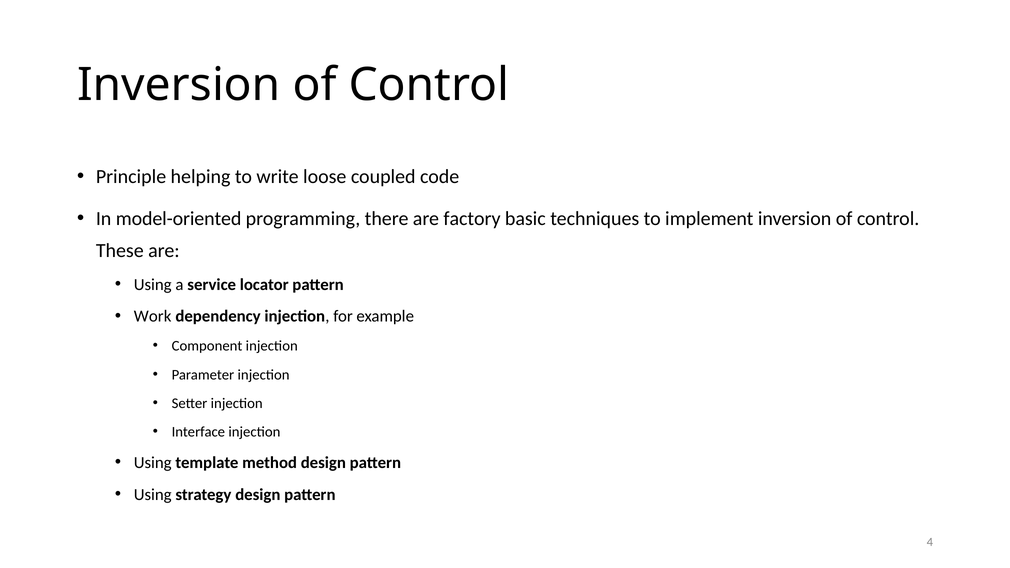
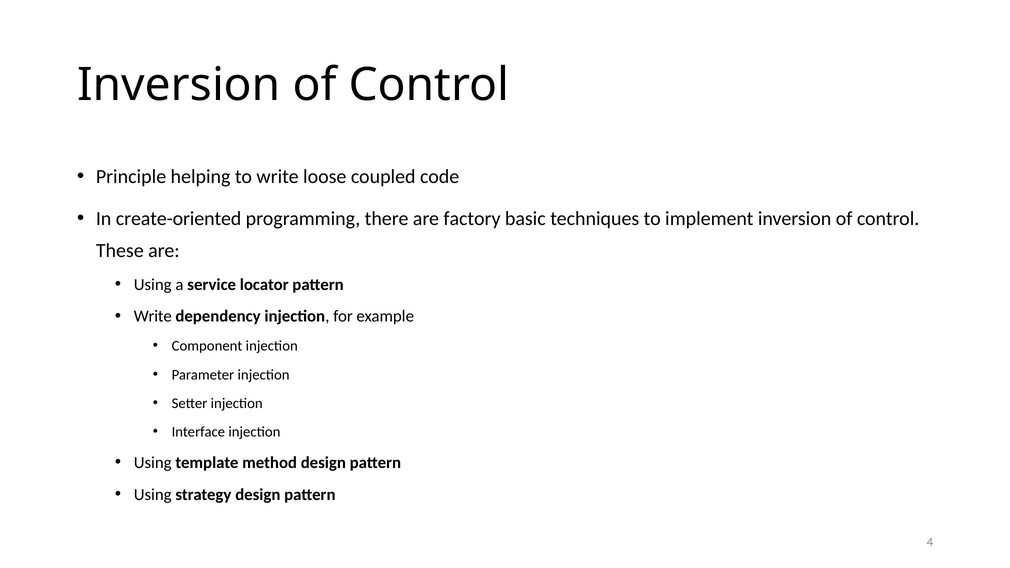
model-oriented: model-oriented -> create-oriented (179, 219)
Work: Work -> Write (153, 317)
